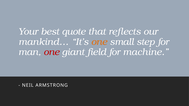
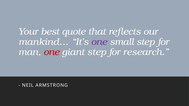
one colour: orange -> purple (99, 42)
giant field: field -> step (97, 52)
machine: machine -> research (146, 52)
